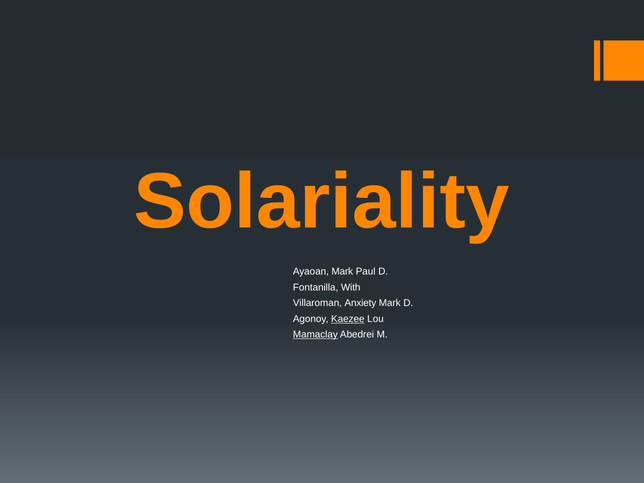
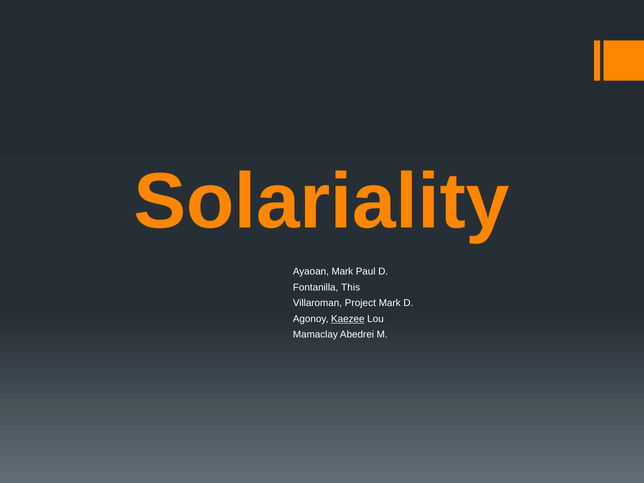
With: With -> This (351, 287)
Anxiety: Anxiety -> Project (360, 303)
Mamaclay underline: present -> none (315, 335)
